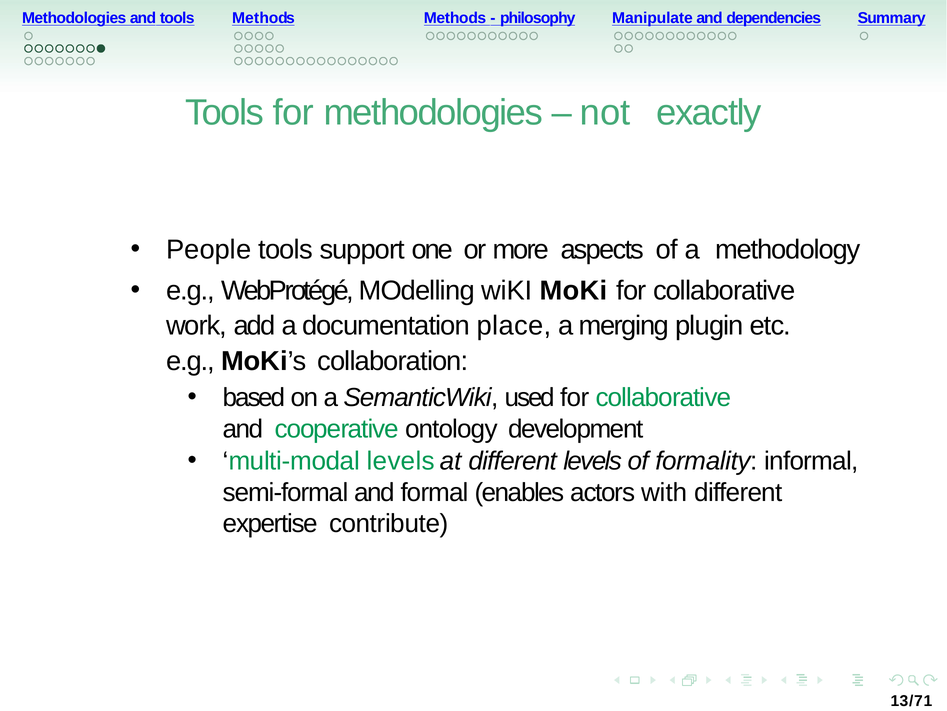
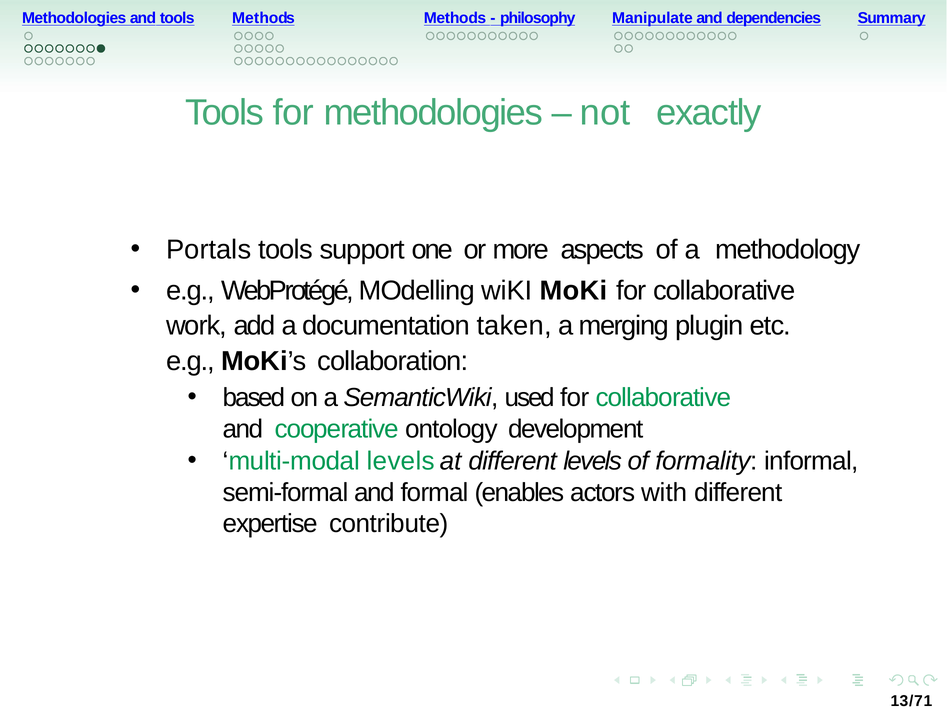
People: People -> Portals (209, 250)
place: place -> taken (514, 326)
